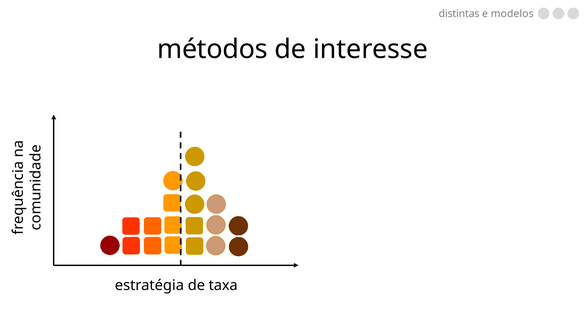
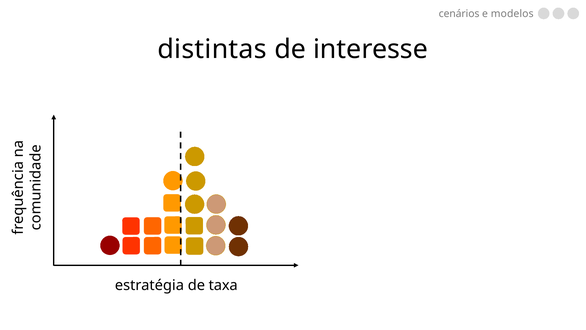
distintas: distintas -> cenários (459, 14)
métodos: métodos -> distintas (212, 49)
